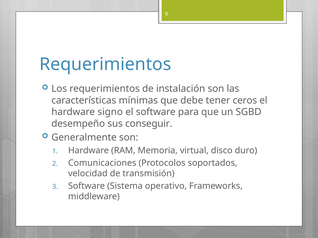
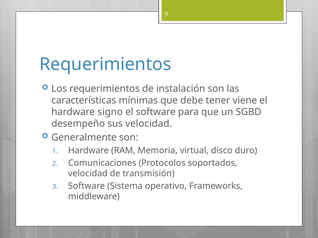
ceros: ceros -> viene (245, 101)
sus conseguir: conseguir -> velocidad (149, 124)
